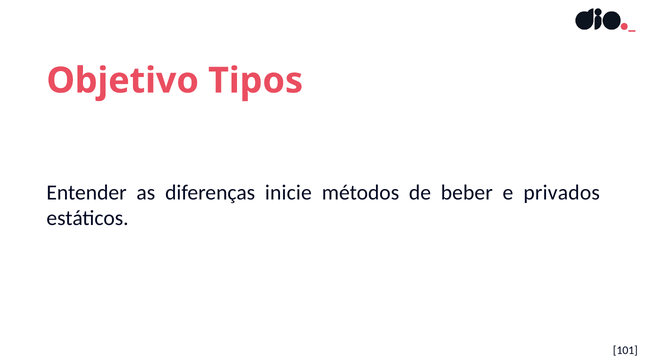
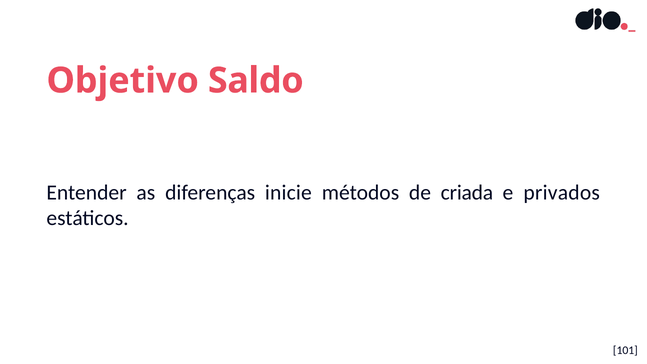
Tipos: Tipos -> Saldo (256, 81)
beber: beber -> criada (467, 192)
